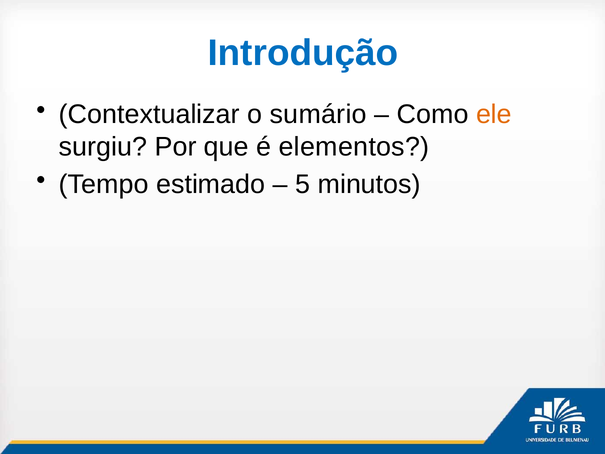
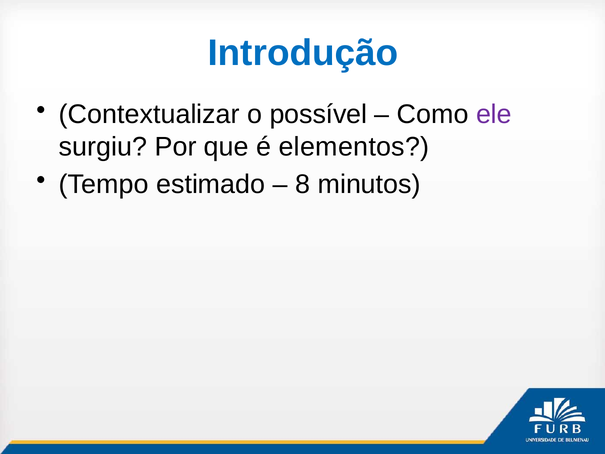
sumário: sumário -> possível (318, 115)
ele colour: orange -> purple (494, 115)
5: 5 -> 8 (303, 185)
